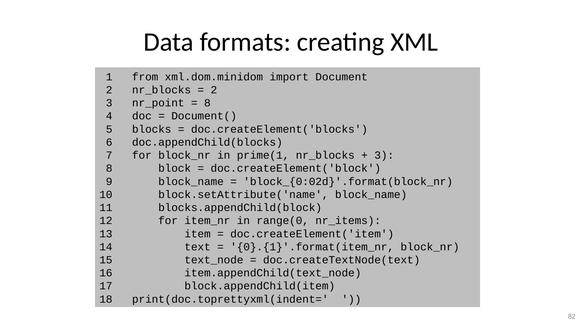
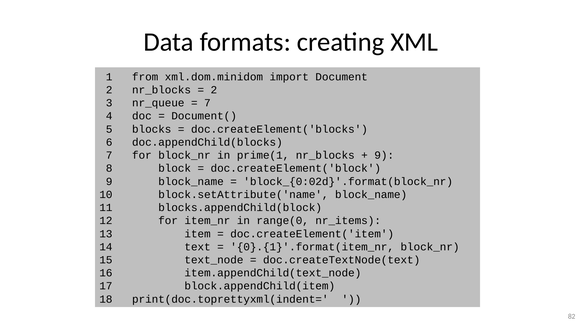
nr_point: nr_point -> nr_queue (158, 103)
8: 8 -> 7 (207, 103)
3: 3 -> 9 (384, 155)
